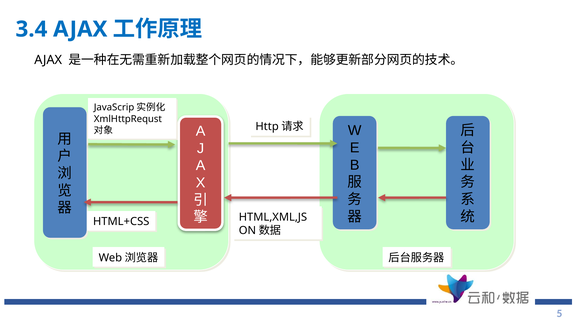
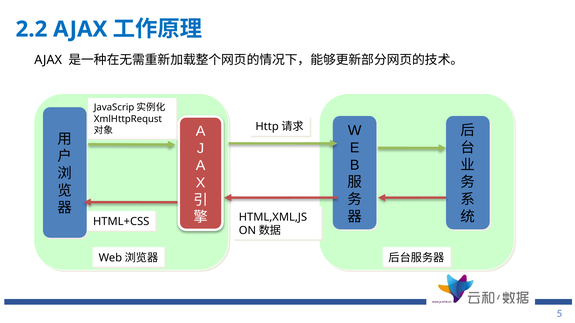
3.4: 3.4 -> 2.2 (31, 29)
